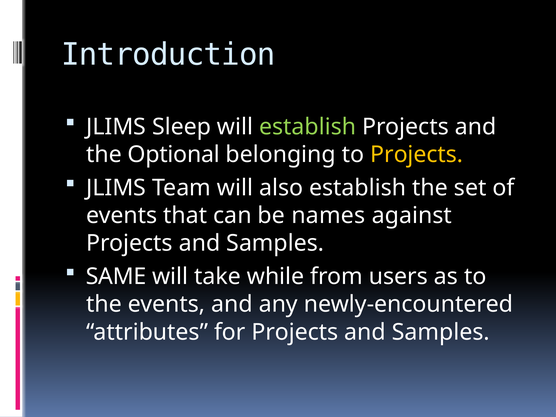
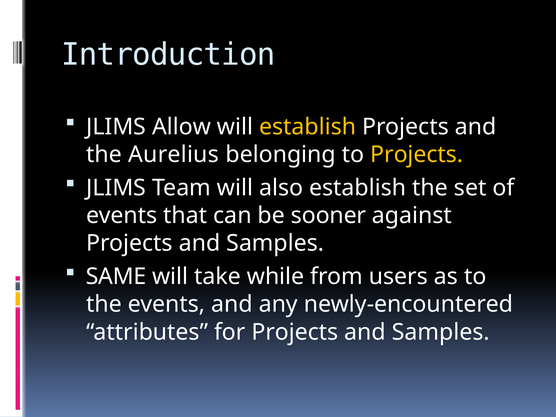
Sleep: Sleep -> Allow (182, 127)
establish colour: light green -> yellow (308, 127)
Optional: Optional -> Aurelius (174, 154)
names: names -> sooner (329, 216)
